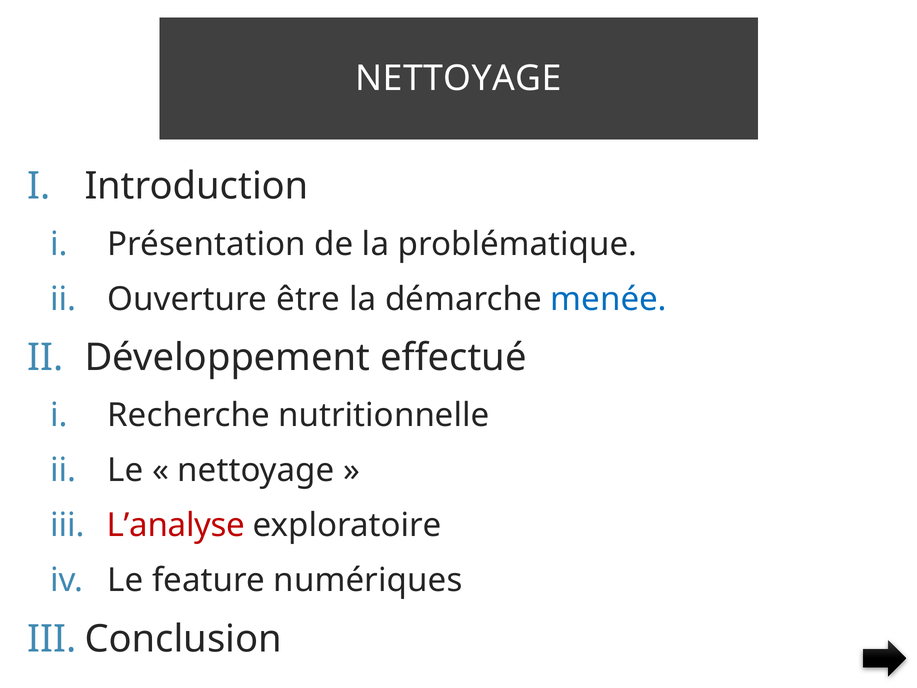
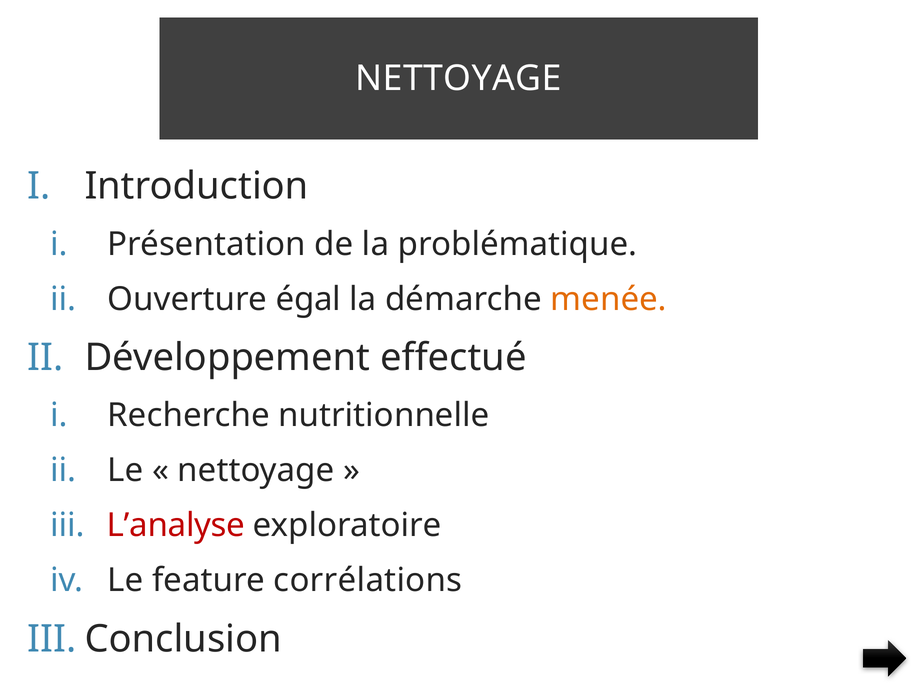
être: être -> égal (308, 299)
menée colour: blue -> orange (609, 299)
numériques: numériques -> corrélations (368, 580)
